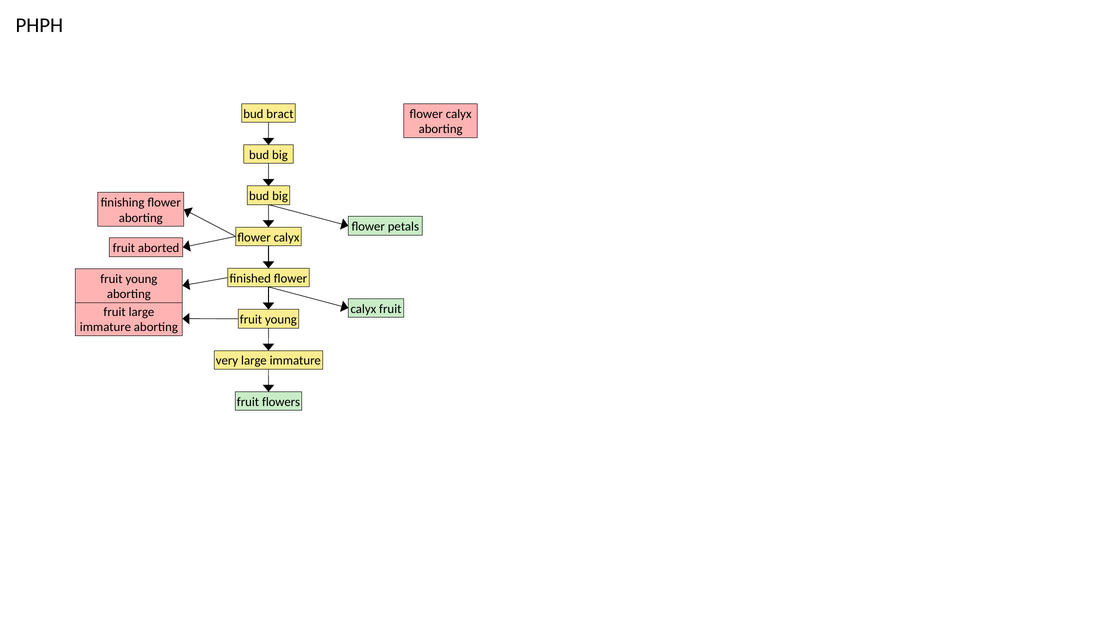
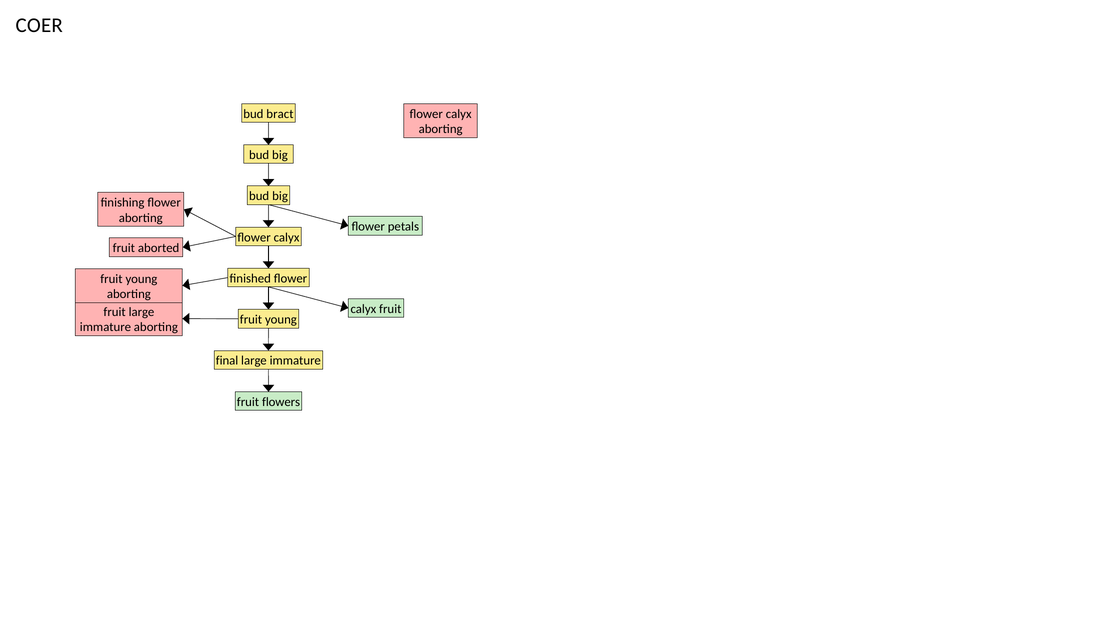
PHPH: PHPH -> COER (39, 25)
very: very -> final (227, 361)
